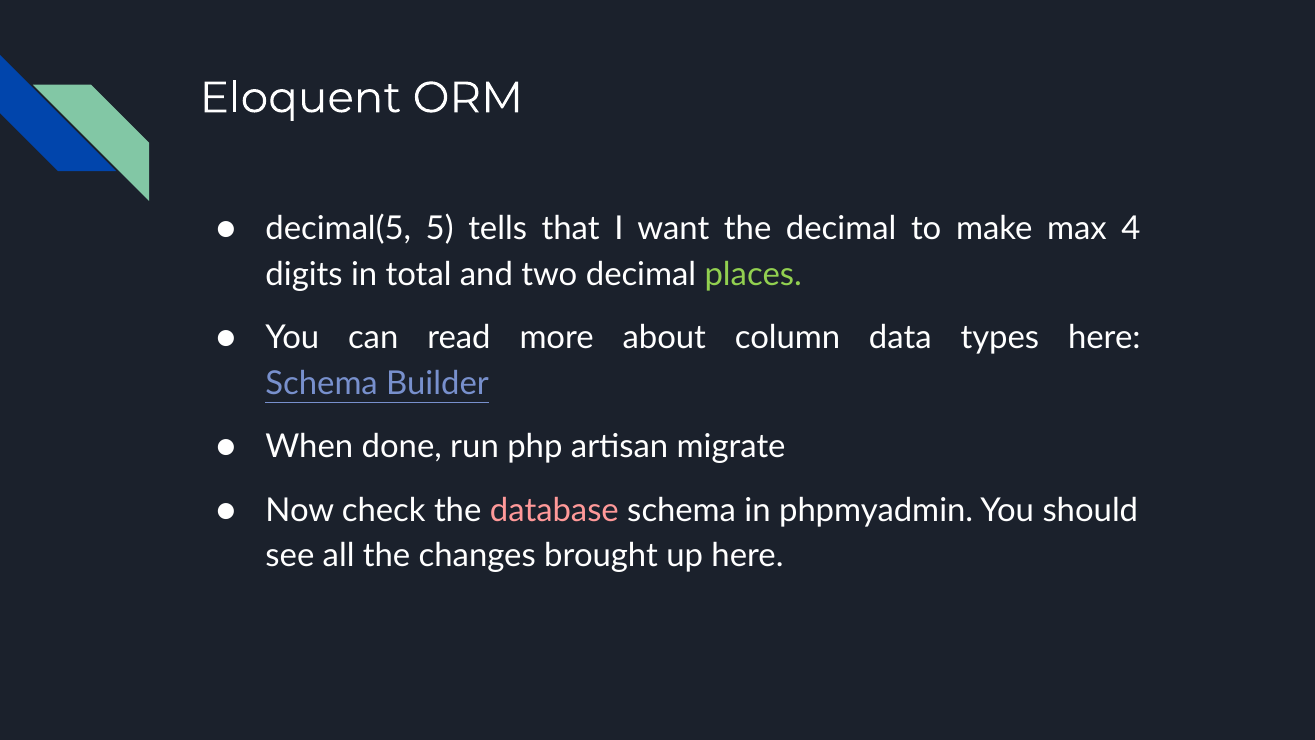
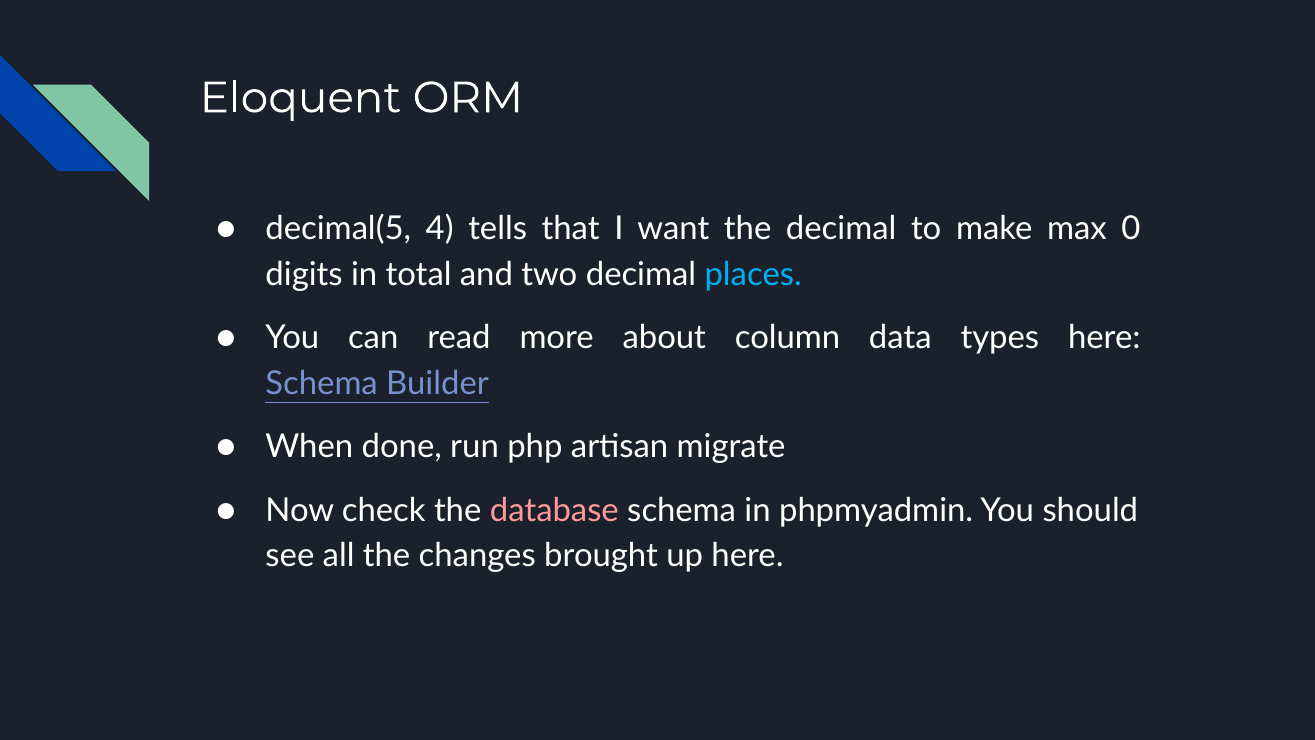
5: 5 -> 4 (440, 229)
4: 4 -> 0 (1131, 229)
places colour: light green -> light blue (753, 274)
